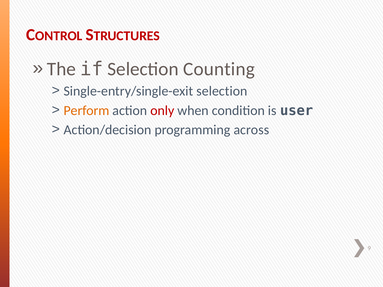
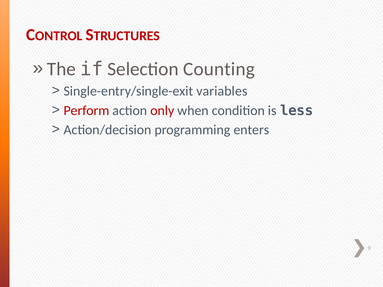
Single-entry/single-exit selection: selection -> variables (222, 91)
Perform colour: orange -> red (87, 111)
user: user -> less (297, 111)
across: across -> enters (251, 130)
